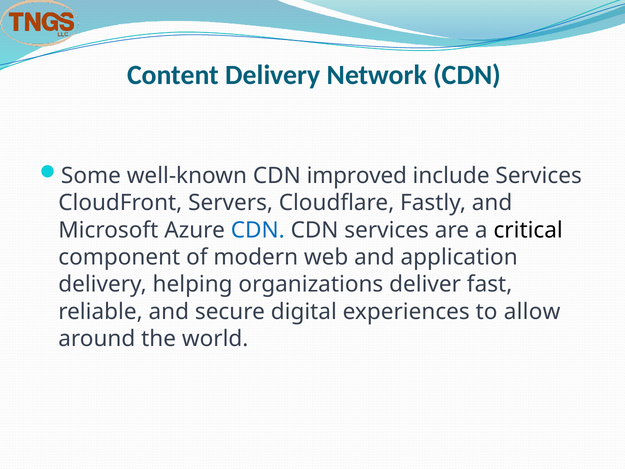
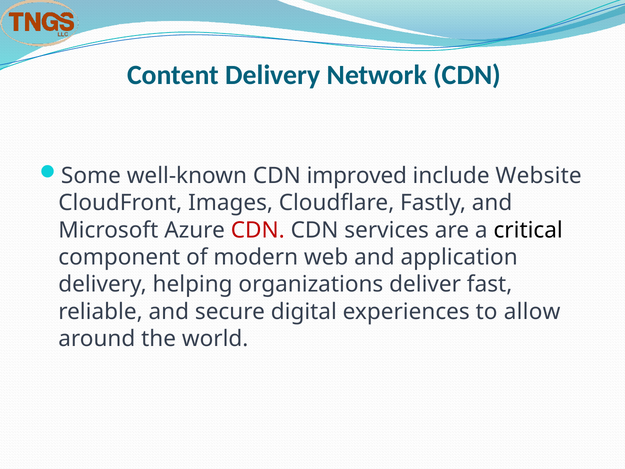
include Services: Services -> Website (539, 176)
Servers: Servers -> Images (231, 203)
CDN colour: blue -> red (258, 230)
